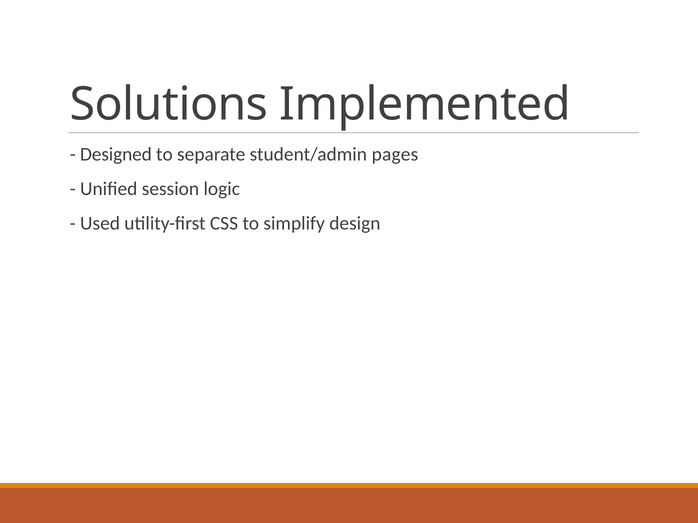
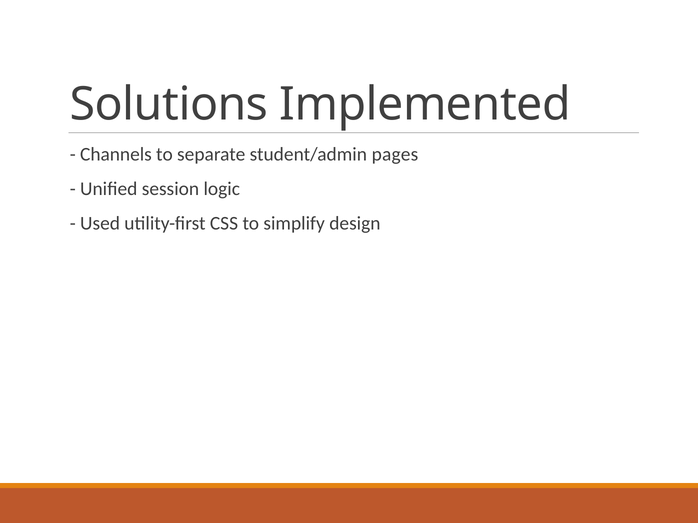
Designed: Designed -> Channels (116, 155)
